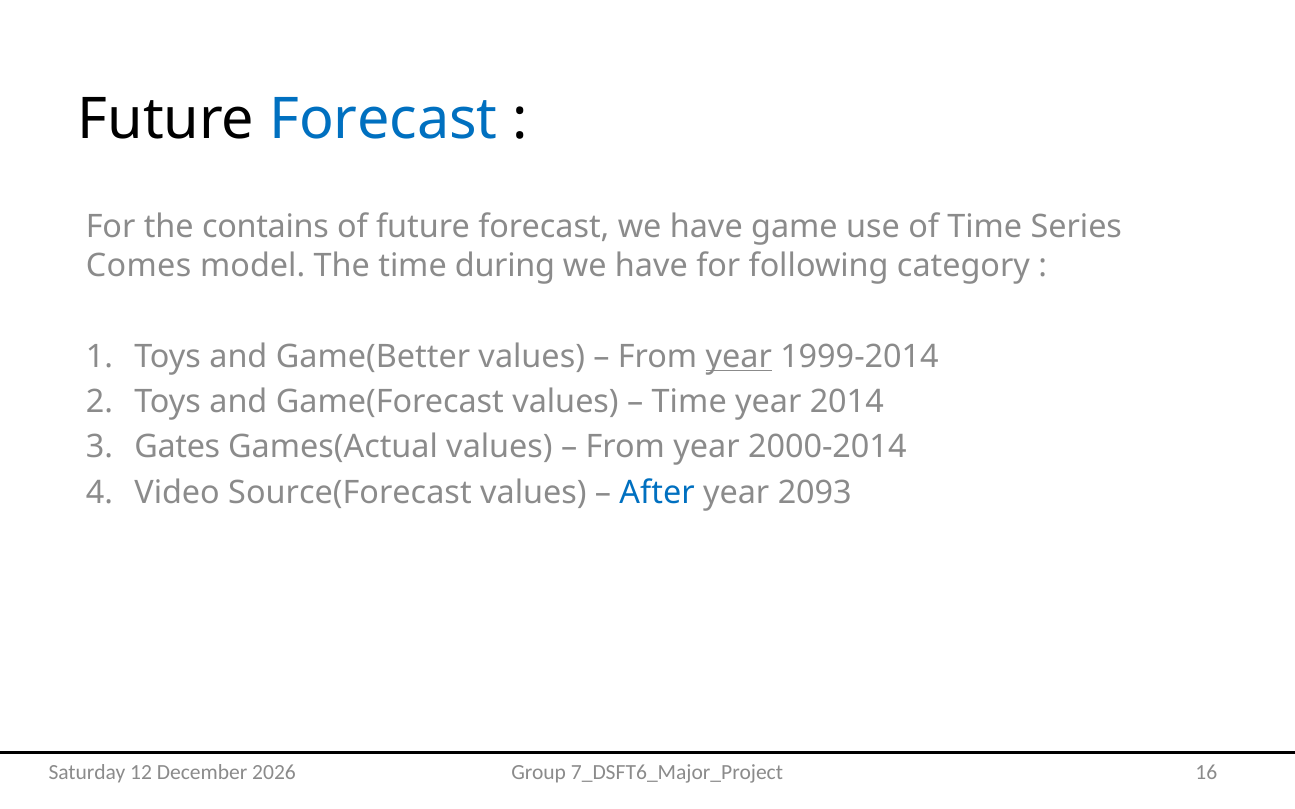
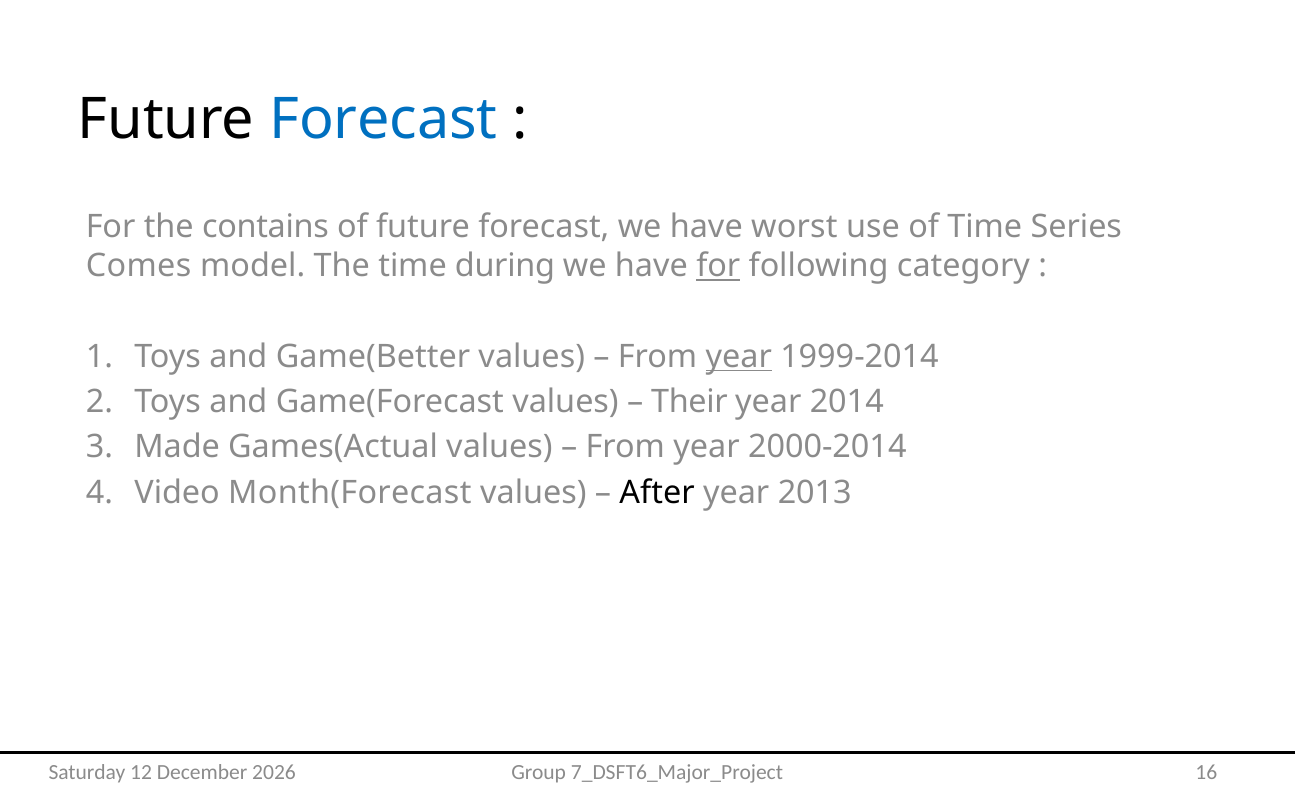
game: game -> worst (794, 227)
for underline: none -> present (718, 266)
Time: Time -> Their (689, 402)
Gates: Gates -> Made (177, 447)
Source(Forecast: Source(Forecast -> Month(Forecast (350, 493)
After colour: blue -> black (657, 493)
2093: 2093 -> 2013 (815, 493)
